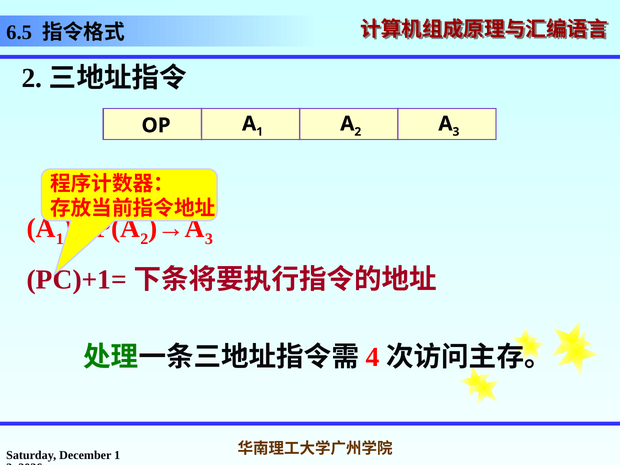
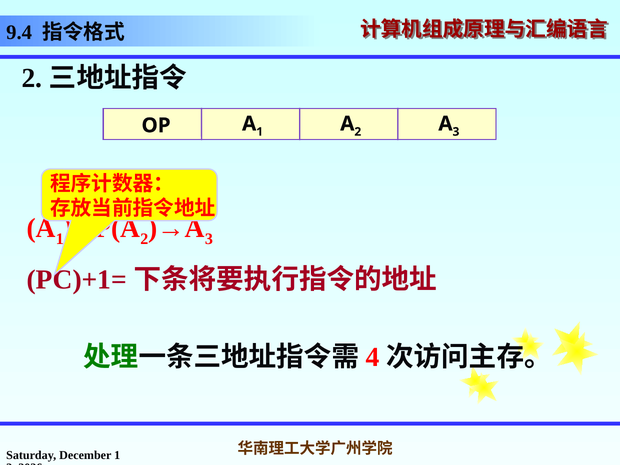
6.5: 6.5 -> 9.4 (19, 32)
